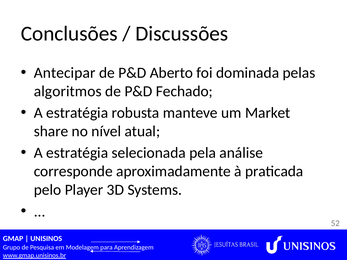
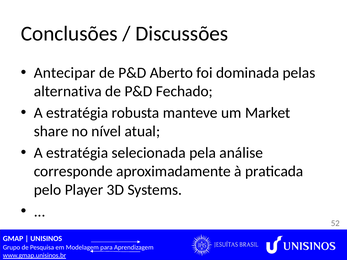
algoritmos: algoritmos -> alternativa (68, 91)
